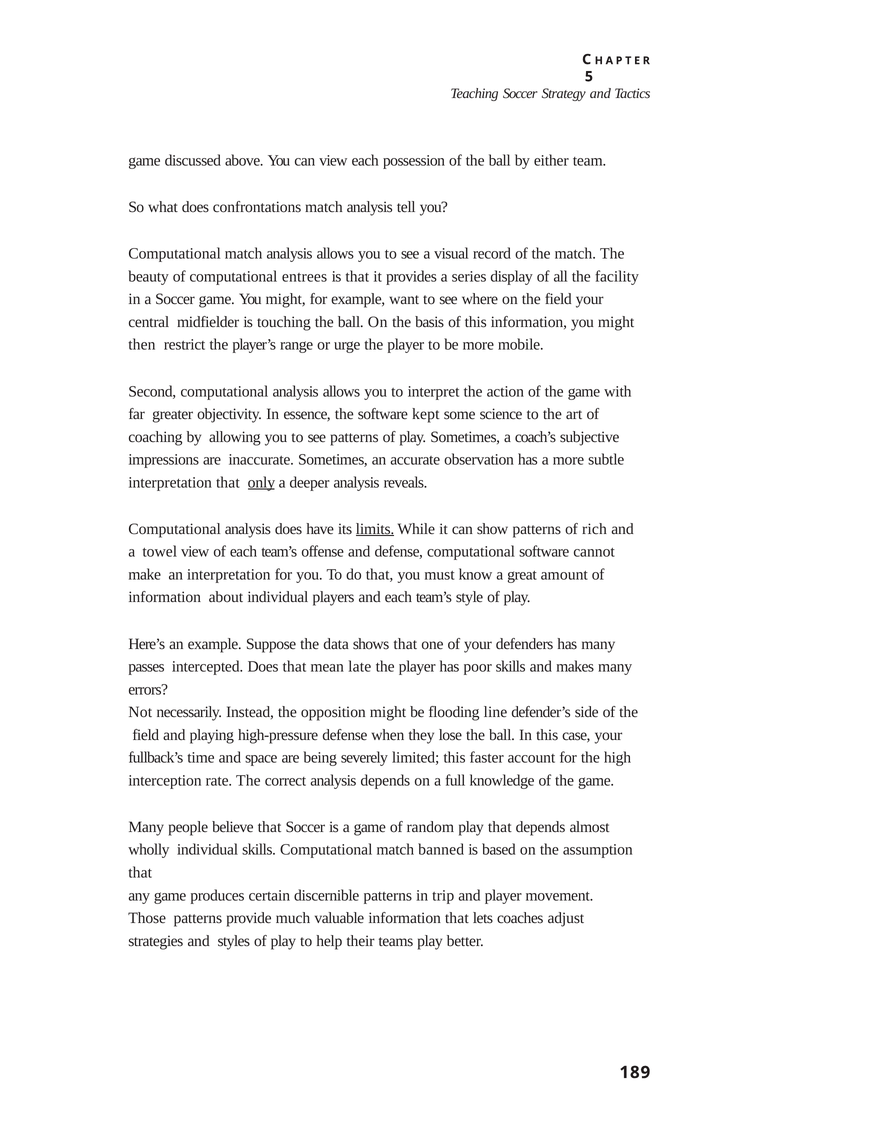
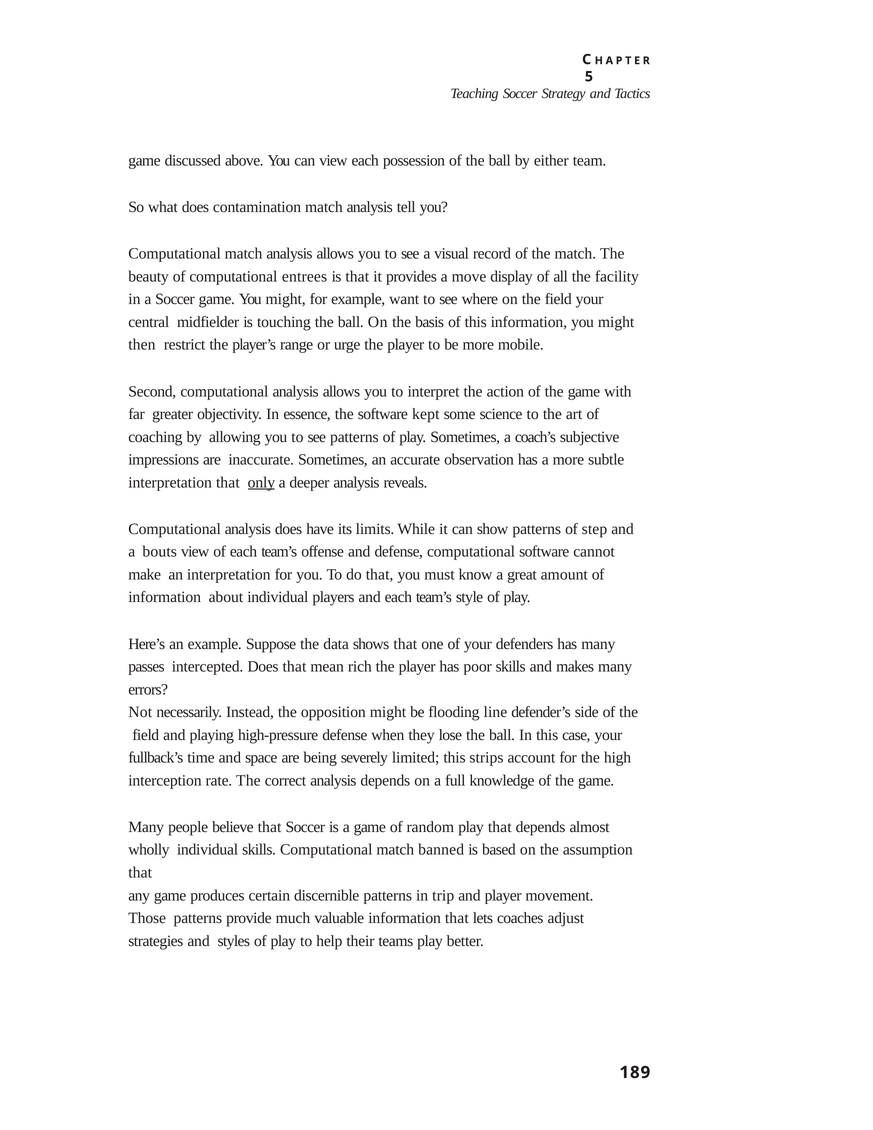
confrontations: confrontations -> contamination (257, 207)
series: series -> move (469, 276)
limits underline: present -> none (375, 529)
rich: rich -> step (594, 529)
towel: towel -> bouts (160, 552)
late: late -> rich (360, 666)
faster: faster -> strips (486, 758)
